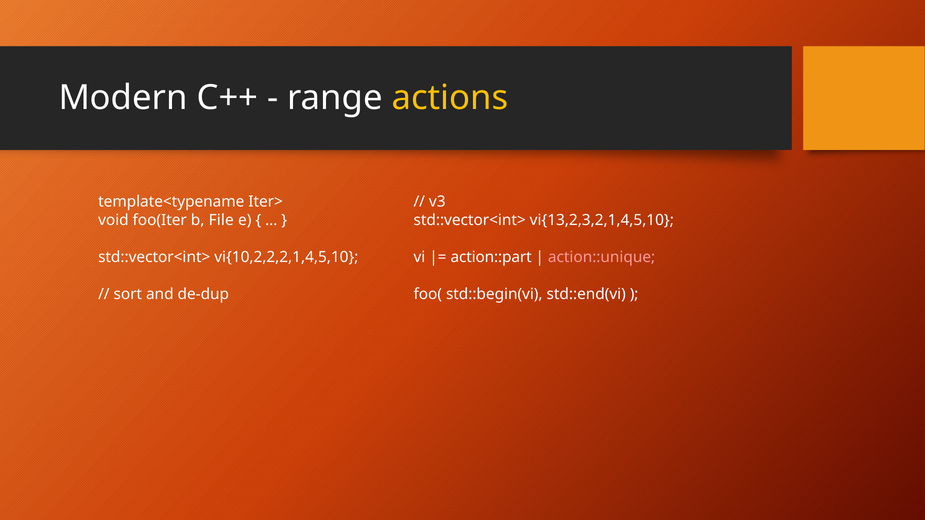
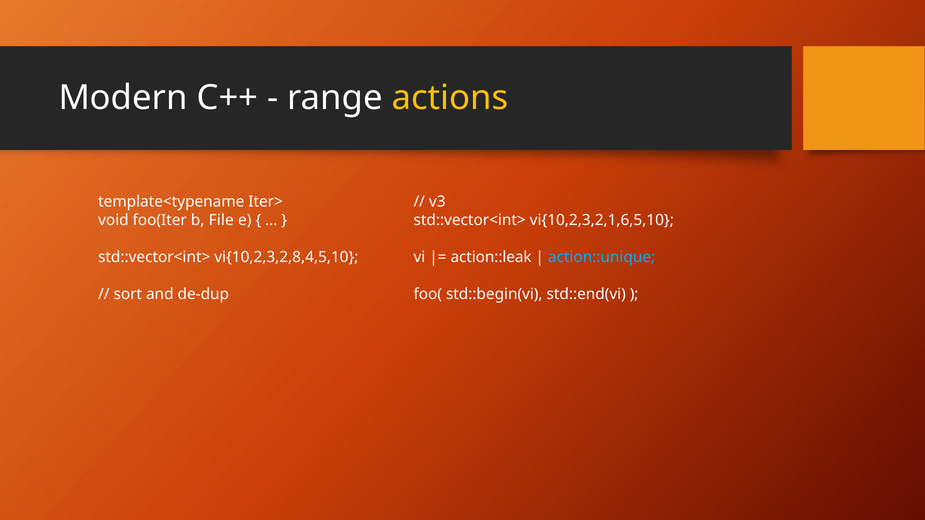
vi{13,2,3,2,1,4,5,10: vi{13,2,3,2,1,4,5,10 -> vi{10,2,3,2,1,6,5,10 (602, 220)
vi{10,2,2,2,1,4,5,10: vi{10,2,2,2,1,4,5,10 -> vi{10,2,3,2,8,4,5,10 (286, 257)
action::part: action::part -> action::leak (491, 257)
action::unique colour: pink -> light blue (602, 257)
